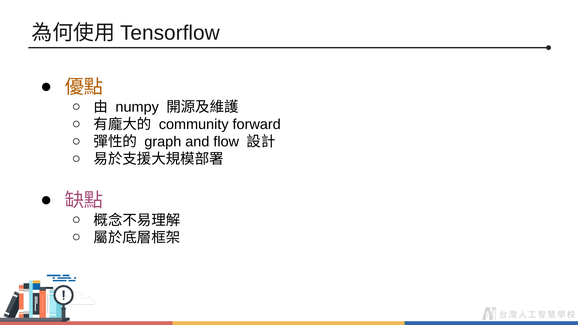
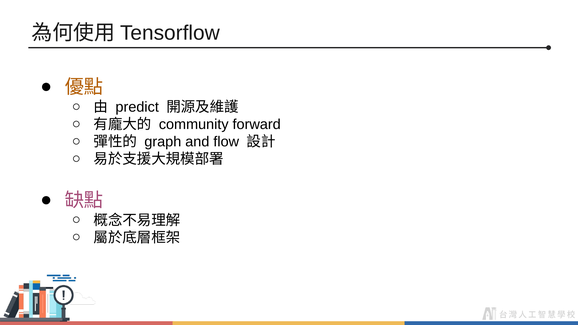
numpy: numpy -> predict (137, 107)
